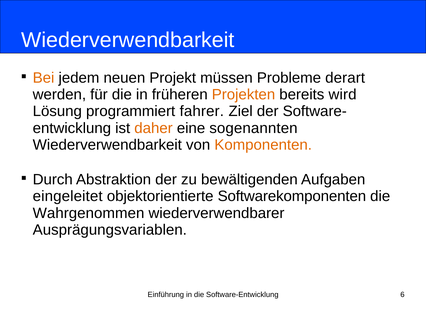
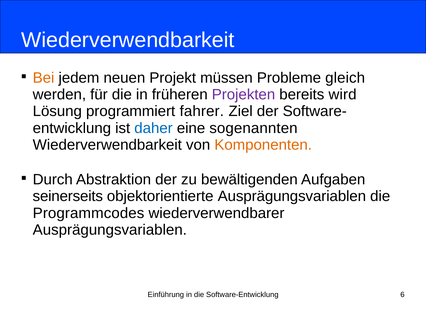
derart: derart -> gleich (345, 78)
Projekten colour: orange -> purple (244, 95)
daher colour: orange -> blue (154, 128)
eingeleitet: eingeleitet -> seinerseits (68, 197)
objektorientierte Softwarekomponenten: Softwarekomponenten -> Ausprägungsvariablen (292, 197)
Wahrgenommen: Wahrgenommen -> Programmcodes (89, 213)
